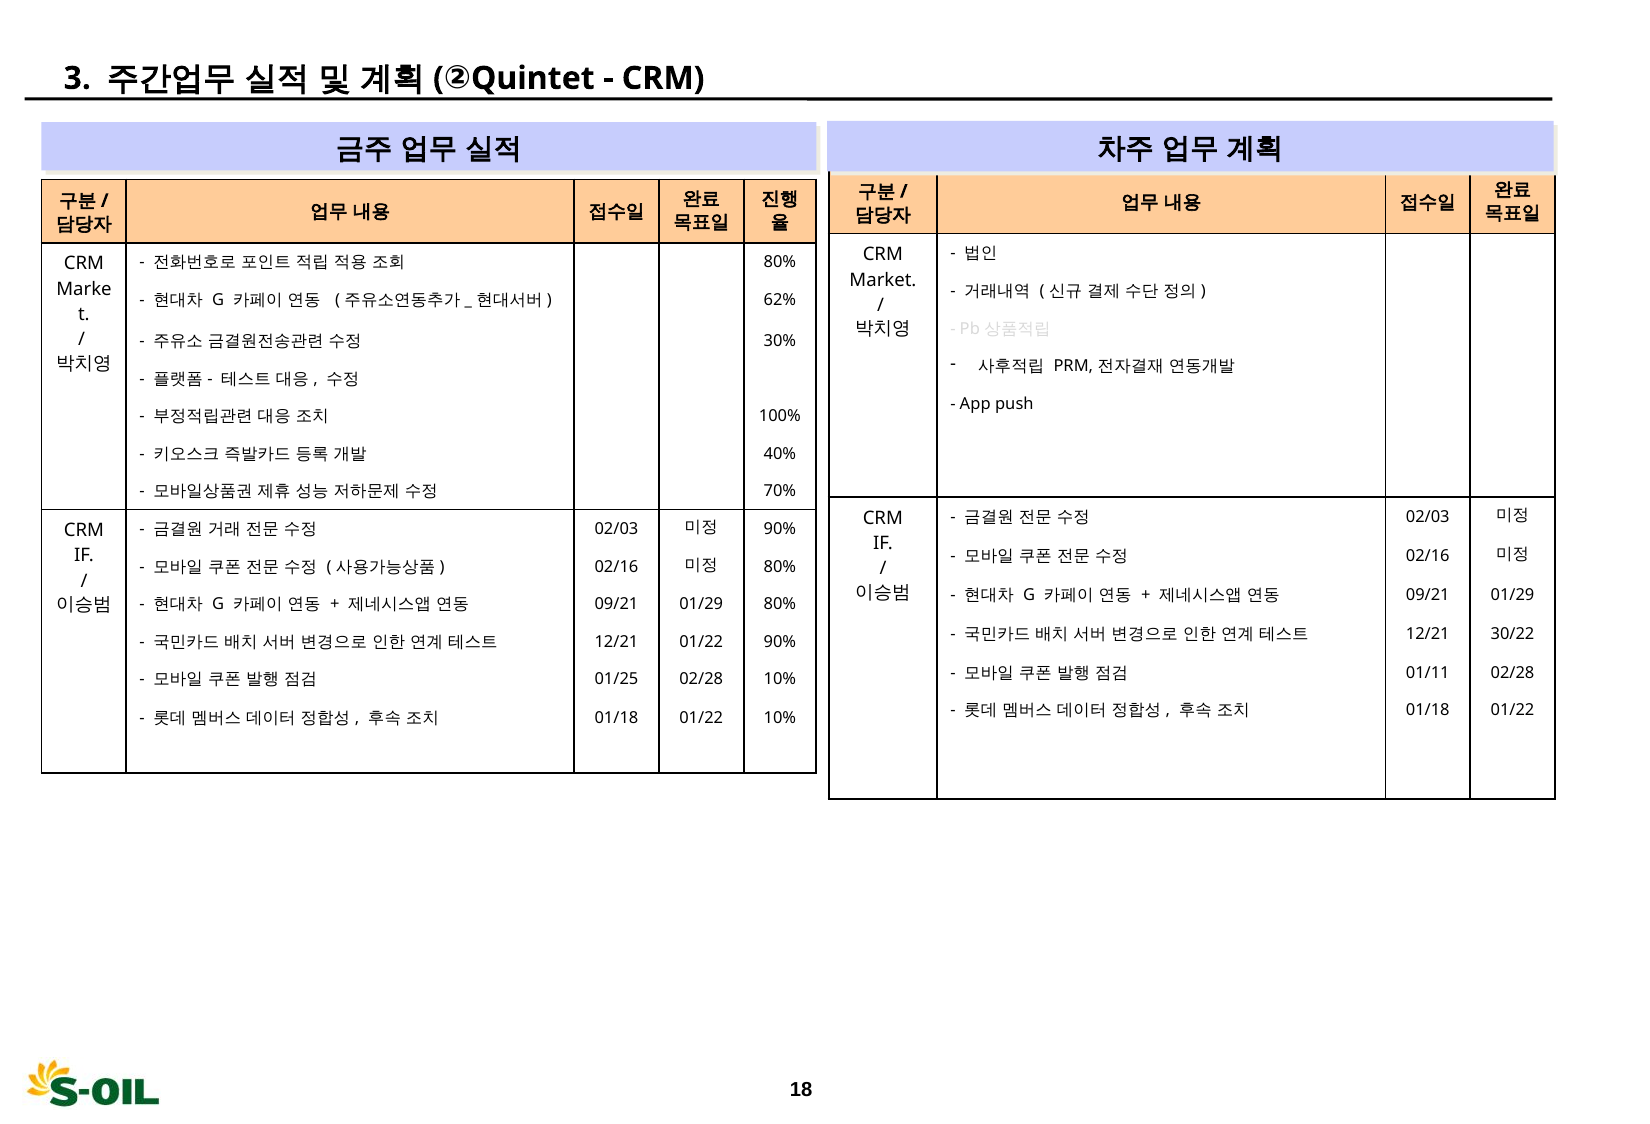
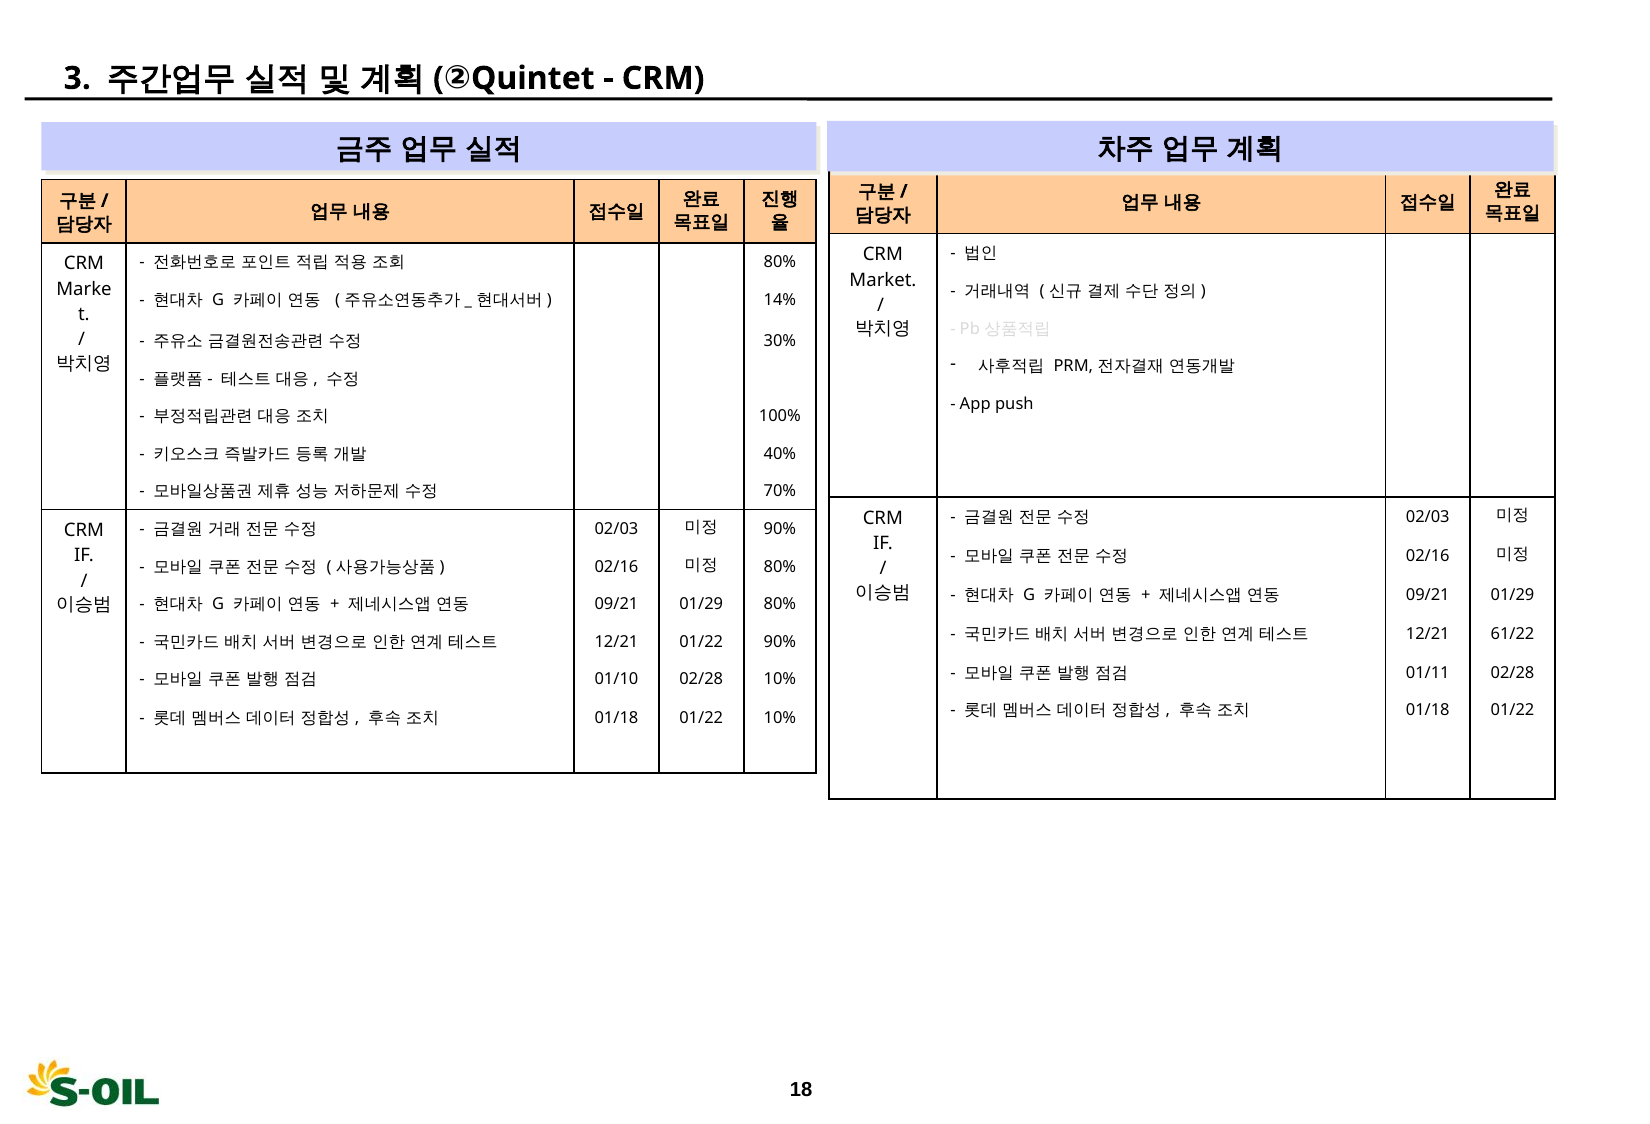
62%: 62% -> 14% (780, 300)
30/22: 30/22 -> 61/22 (1513, 634)
01/25: 01/25 -> 01/10 (616, 680)
